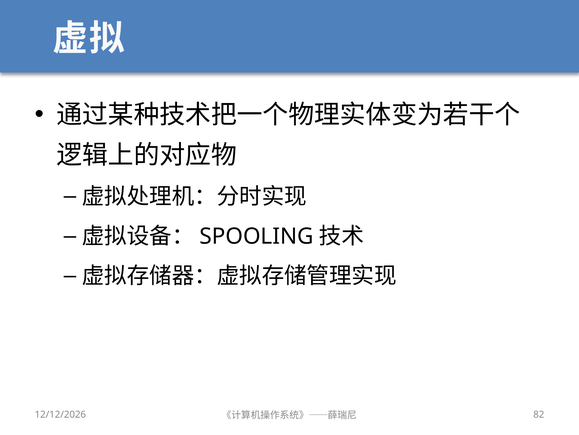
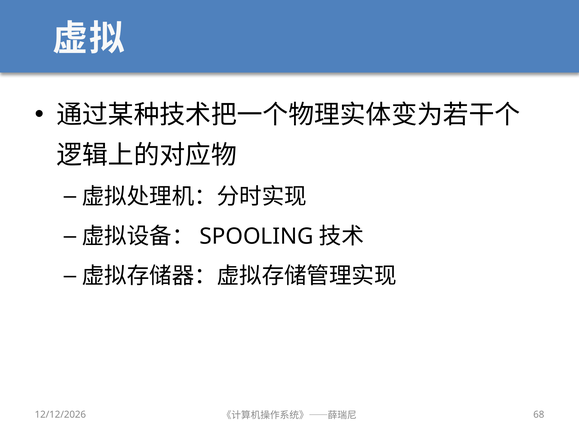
82: 82 -> 68 (539, 414)
